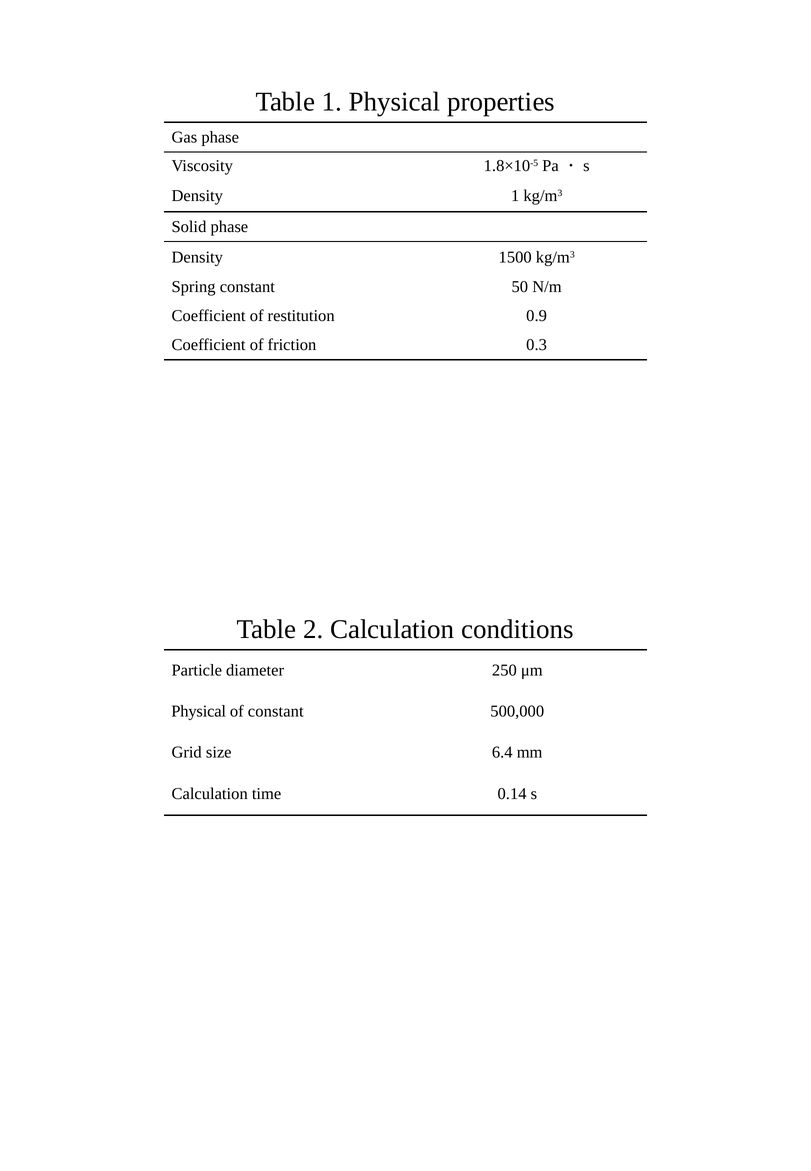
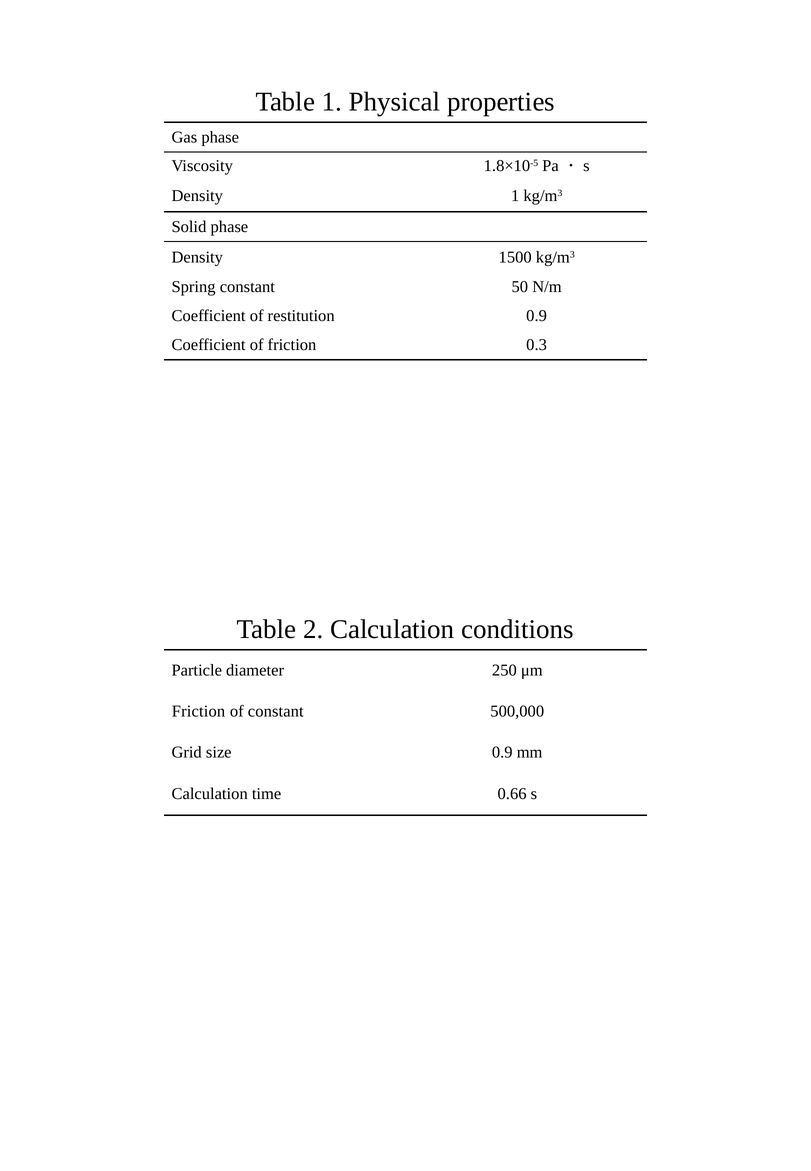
Physical: Physical -> Friction (199, 712)
size 6.4: 6.4 -> 0.9 (502, 753)
0.14: 0.14 -> 0.66 (512, 794)
